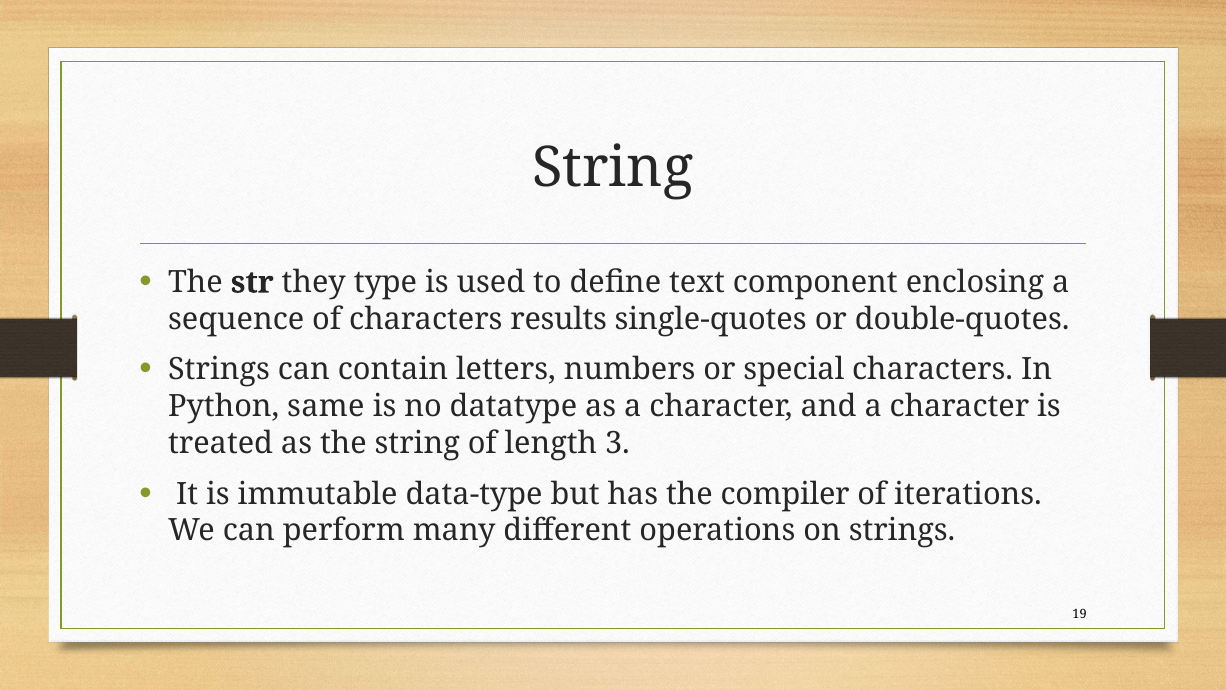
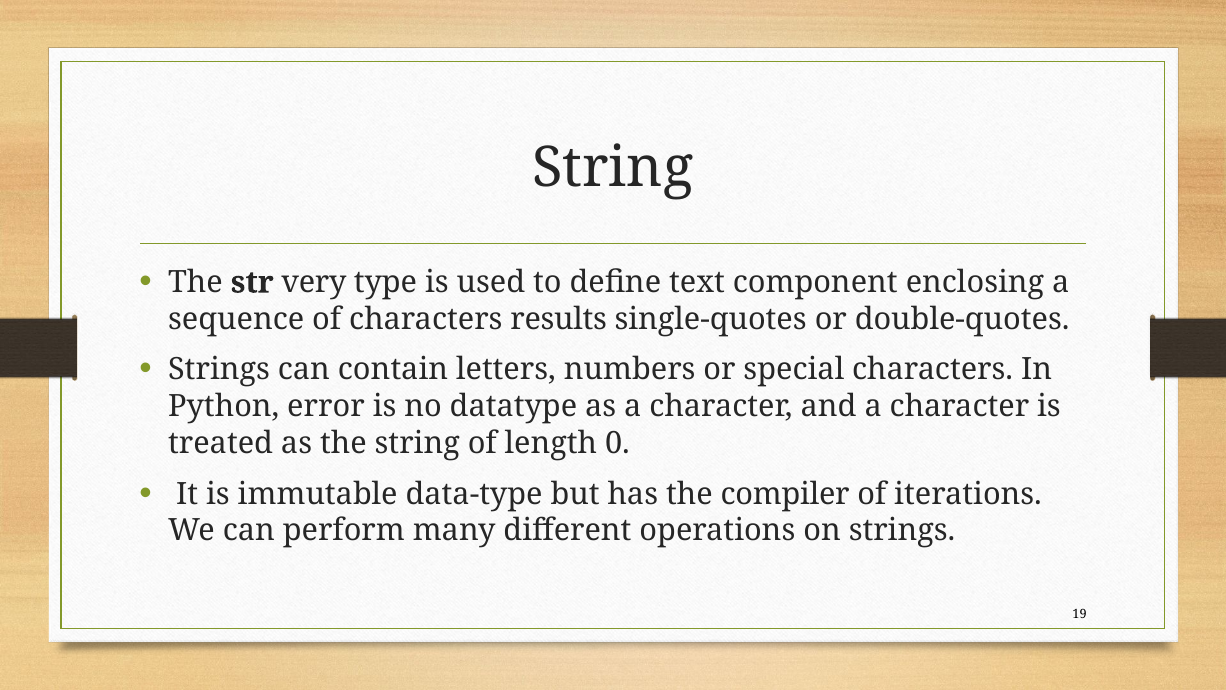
they: they -> very (314, 282)
same: same -> error (326, 406)
3: 3 -> 0 (617, 443)
